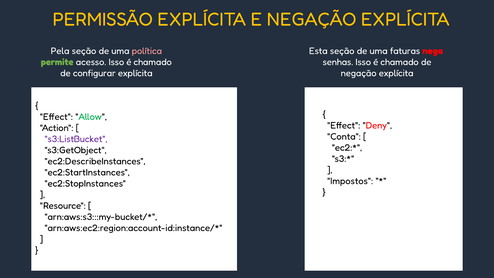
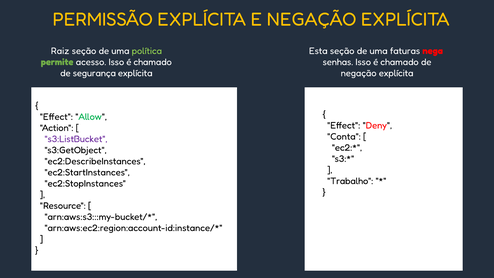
Pela: Pela -> Raiz (60, 51)
política colour: pink -> light green (147, 51)
configurar: configurar -> segurança (94, 73)
Impostos: Impostos -> Trabalho (350, 181)
